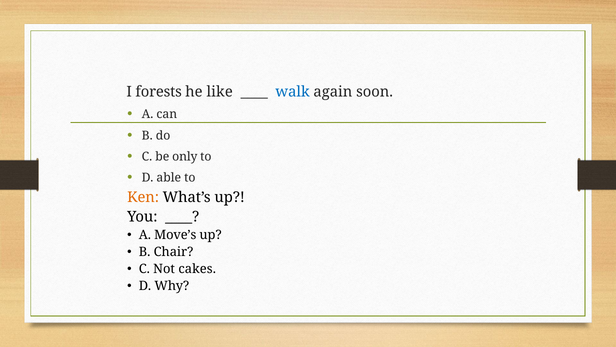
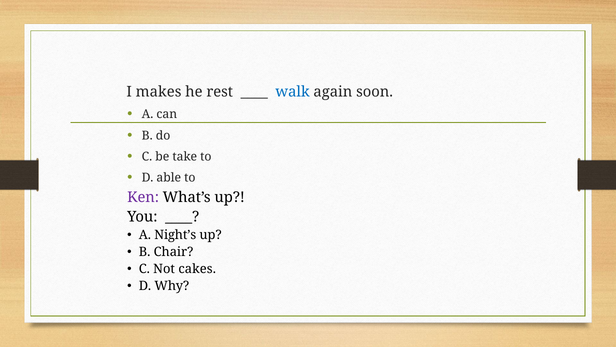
forests: forests -> makes (159, 92)
like: like -> rest (220, 92)
only: only -> take (185, 156)
Ken colour: orange -> purple (143, 197)
Move’s: Move’s -> Night’s (175, 234)
